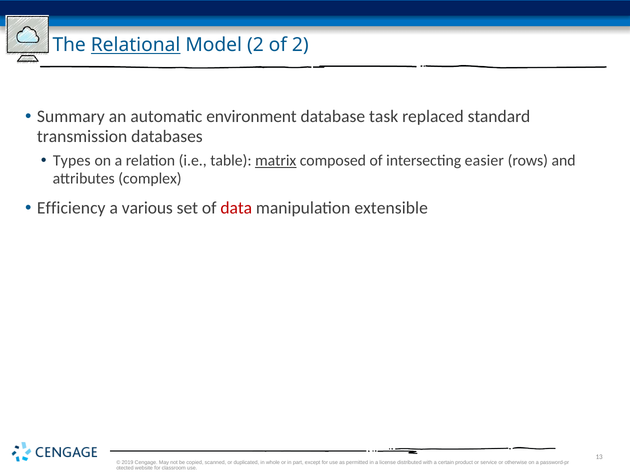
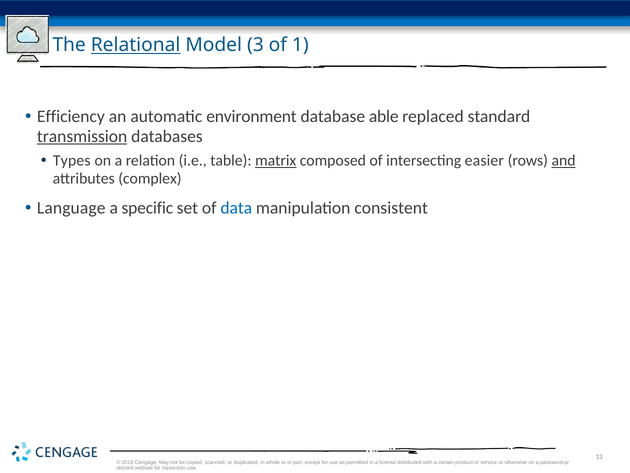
Model 2: 2 -> 3 (255, 45)
of 2: 2 -> 1 (300, 45)
Summary: Summary -> Efficiency (71, 116)
task: task -> able (384, 116)
transmission underline: none -> present (82, 136)
and underline: none -> present (564, 160)
Efficiency: Efficiency -> Language (71, 208)
various: various -> specific (147, 208)
data colour: red -> blue (236, 208)
extensible: extensible -> consistent (391, 208)
